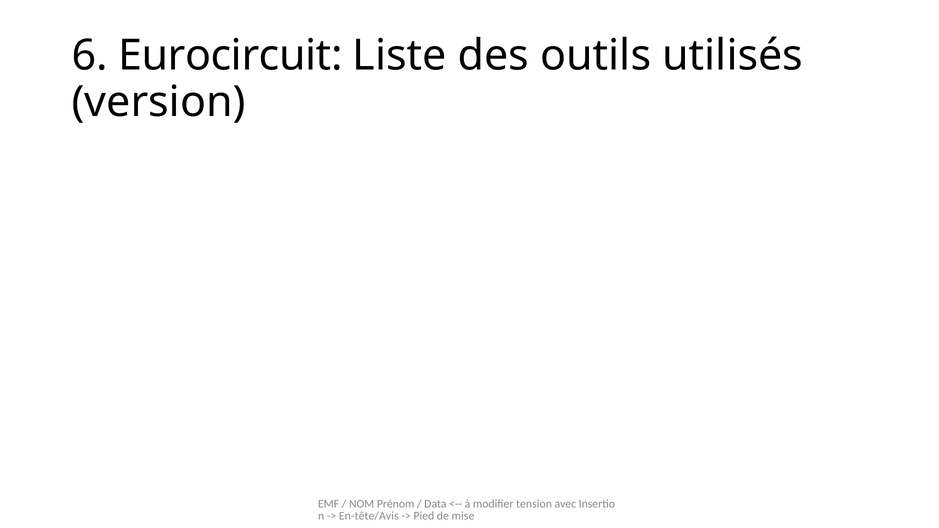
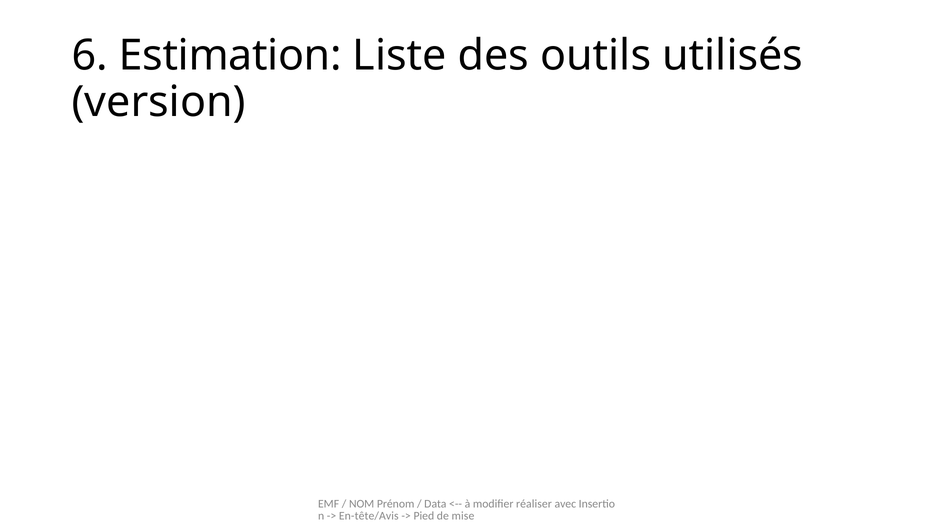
Eurocircuit: Eurocircuit -> Estimation (230, 56)
tension: tension -> réaliser (534, 504)
